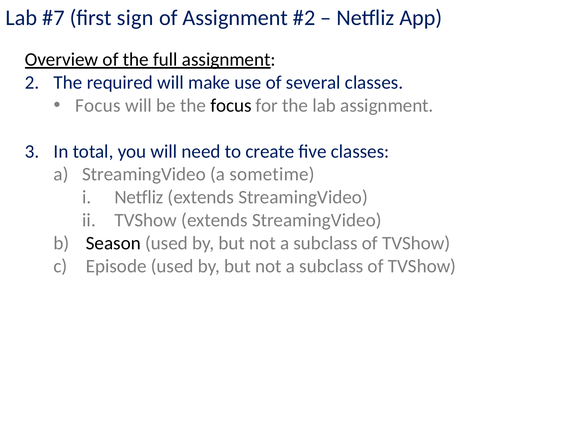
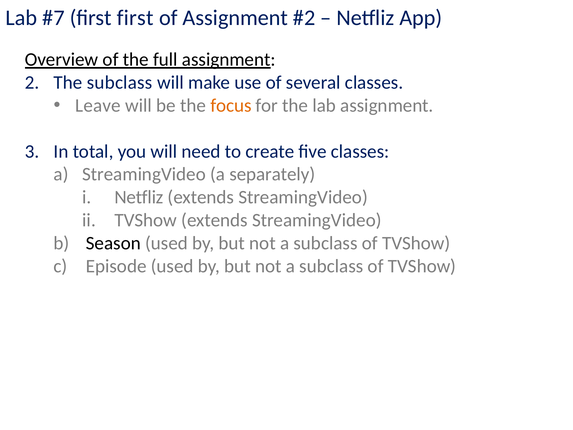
first sign: sign -> first (135, 18)
The required: required -> subclass (120, 83)
Focus: Focus -> Leave (98, 105)
focus colour: black -> orange (231, 105)
sometime: sometime -> separately (272, 174)
